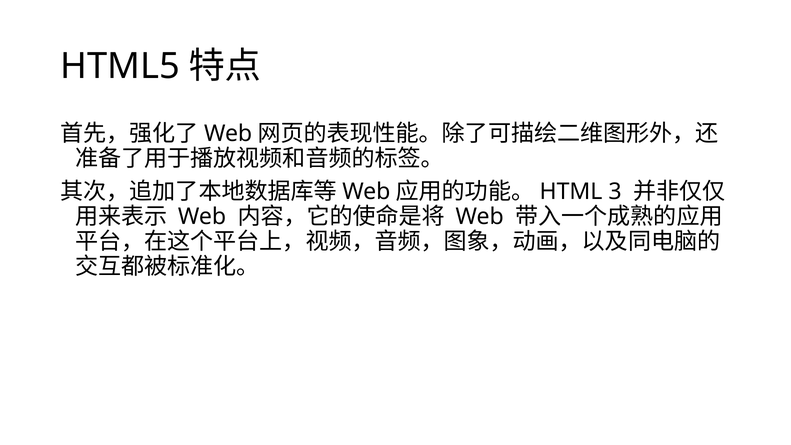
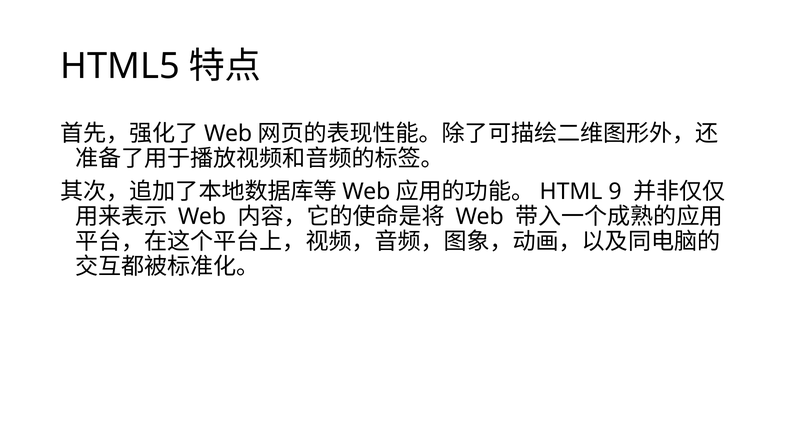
3: 3 -> 9 (615, 192)
